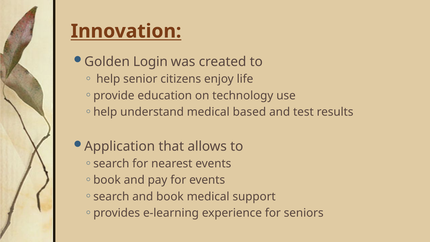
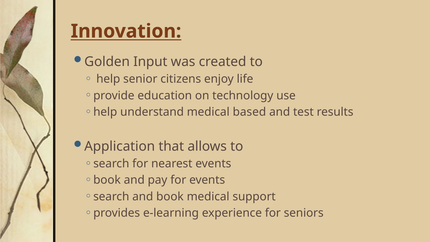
Login: Login -> Input (150, 62)
